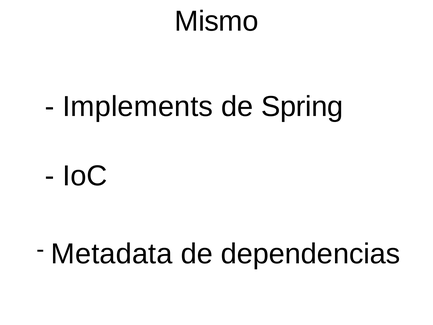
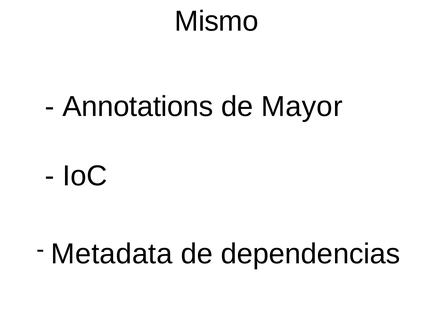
Implements: Implements -> Annotations (138, 107)
Spring: Spring -> Mayor (302, 107)
